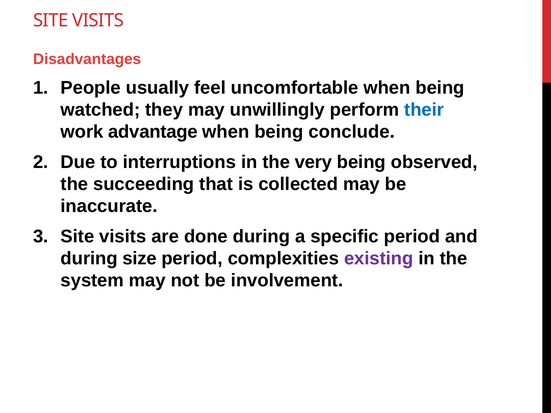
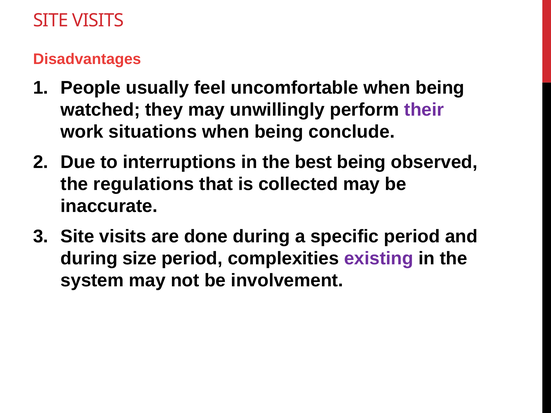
their colour: blue -> purple (424, 110)
advantage: advantage -> situations (153, 132)
very: very -> best (313, 162)
succeeding: succeeding -> regulations (144, 184)
